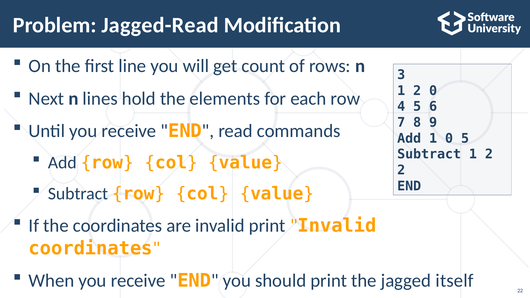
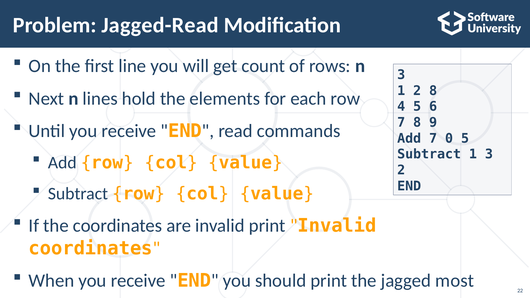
2 0: 0 -> 8 (433, 91)
Add 1: 1 -> 7 (433, 138)
Subtract 1 2: 2 -> 3 (489, 154)
itself: itself -> most (455, 281)
